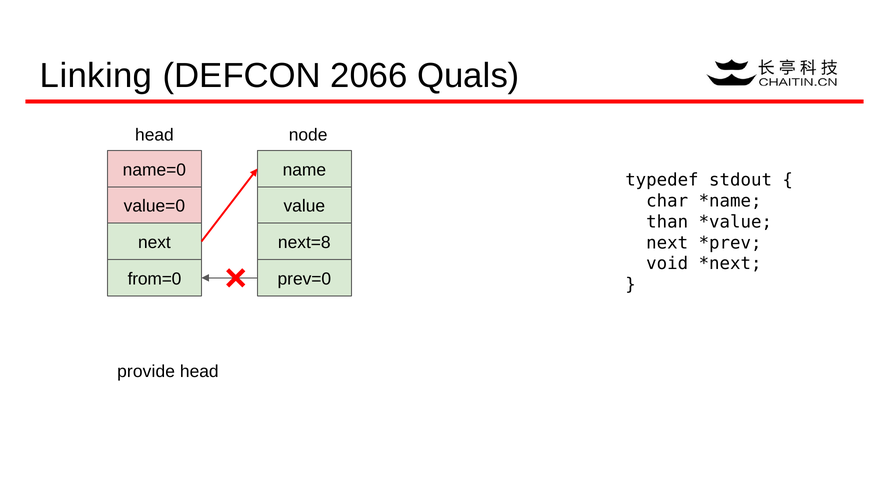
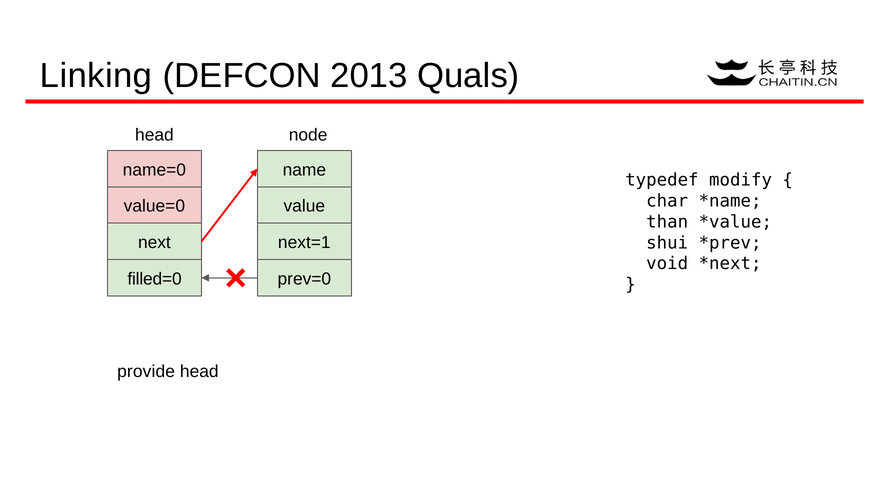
2066: 2066 -> 2013 (369, 76)
stdout: stdout -> modify (741, 180)
next=8: next=8 -> next=1 (304, 243)
next: next -> shui (667, 243)
from=0: from=0 -> filled=0 (155, 279)
